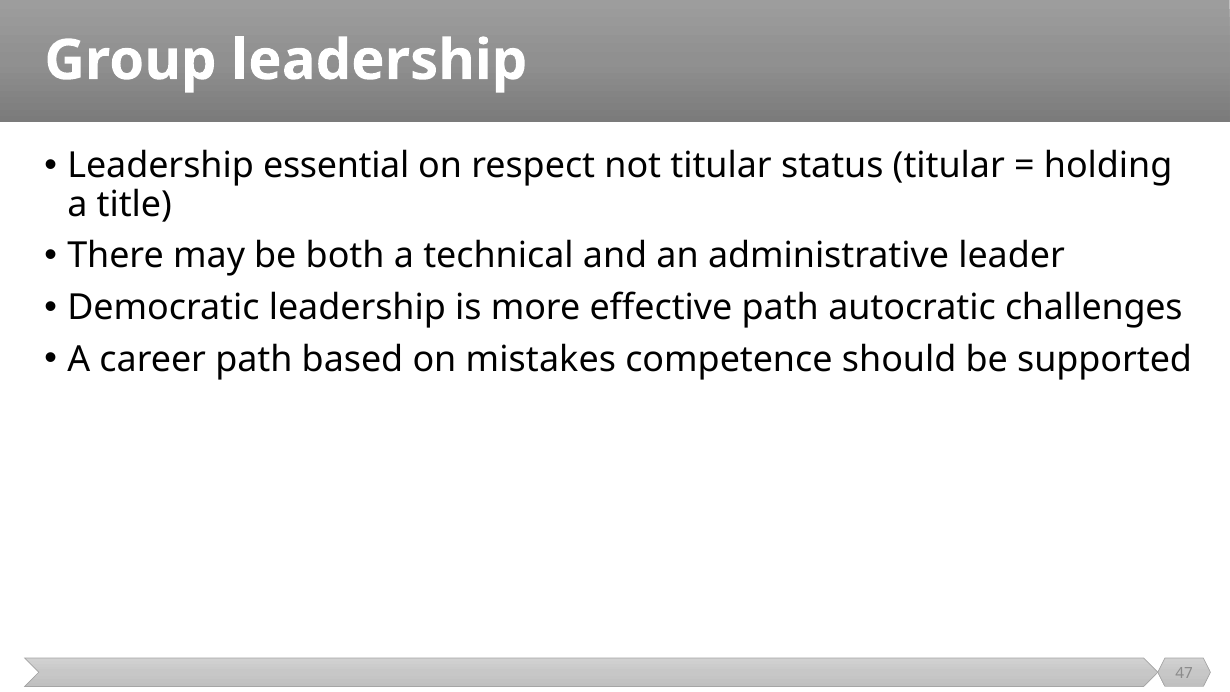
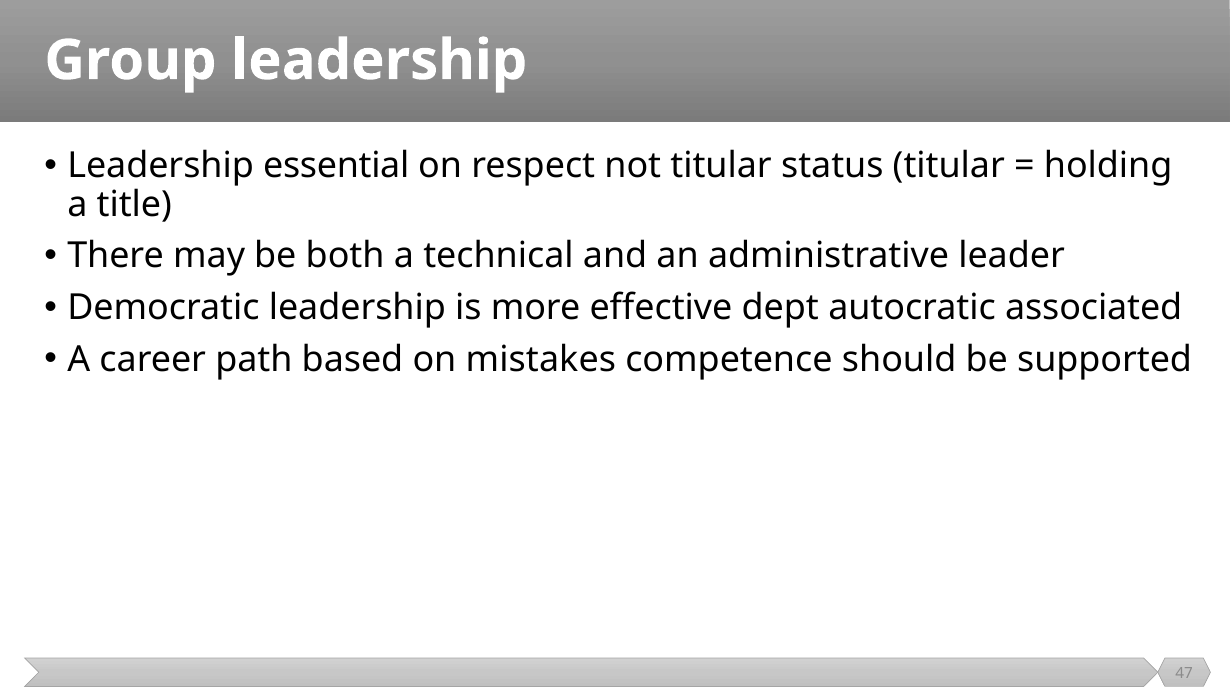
effective path: path -> dept (780, 308)
challenges: challenges -> associated (1094, 308)
